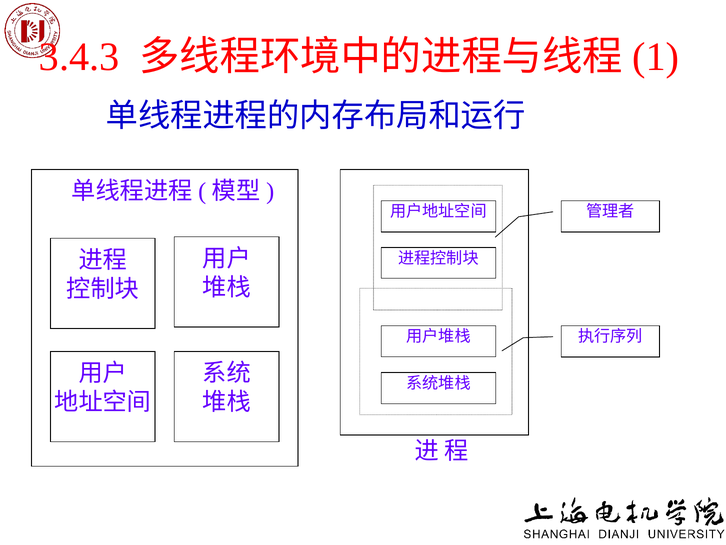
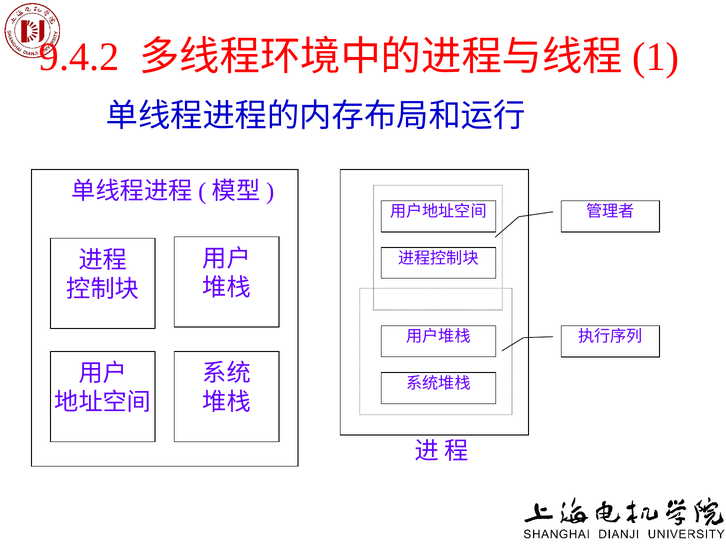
3.4.3: 3.4.3 -> 9.4.2 (79, 57)
